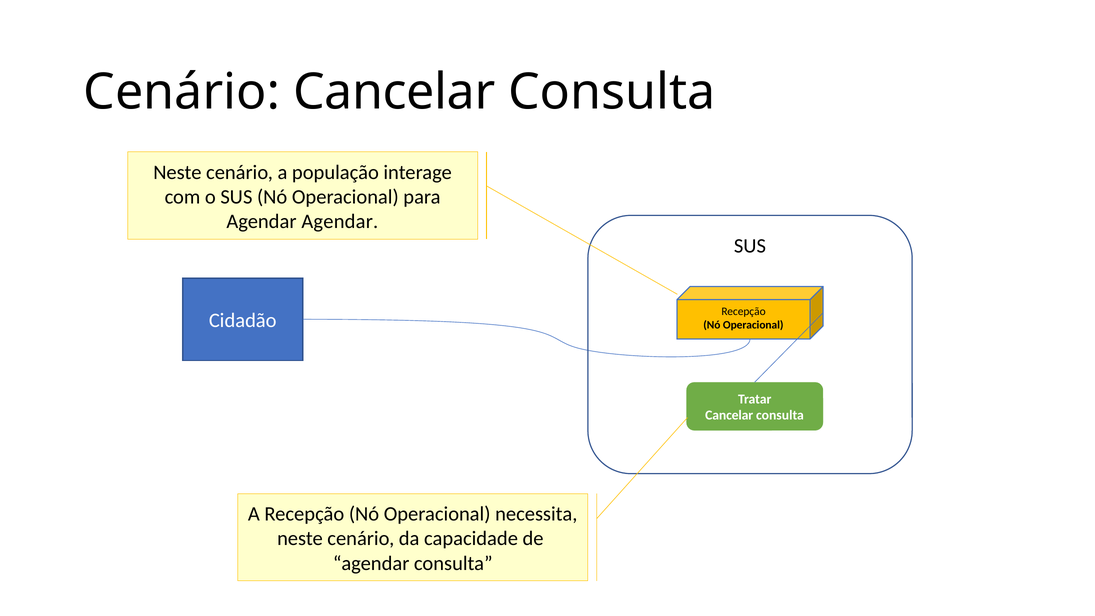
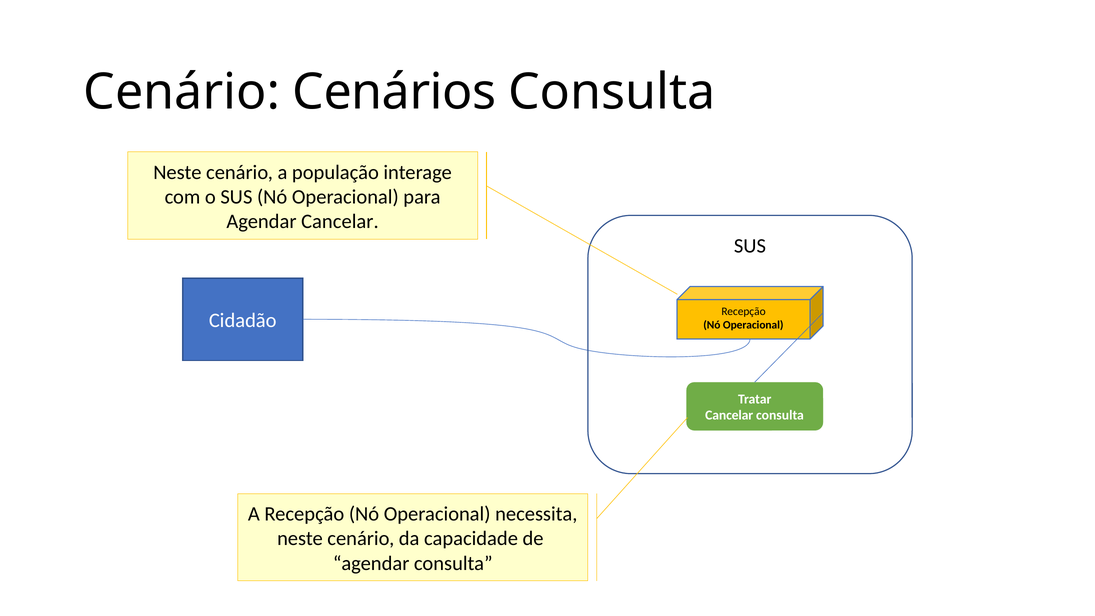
Cenário Cancelar: Cancelar -> Cenários (394, 92)
Agendar Agendar: Agendar -> Cancelar (340, 222)
